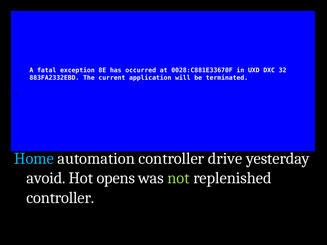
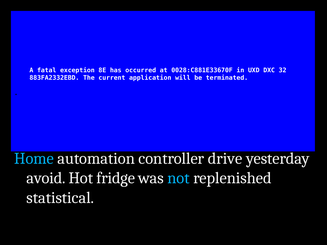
opens: opens -> fridge (116, 178)
not colour: light green -> light blue (179, 178)
controller: controller -> statistical (60, 198)
